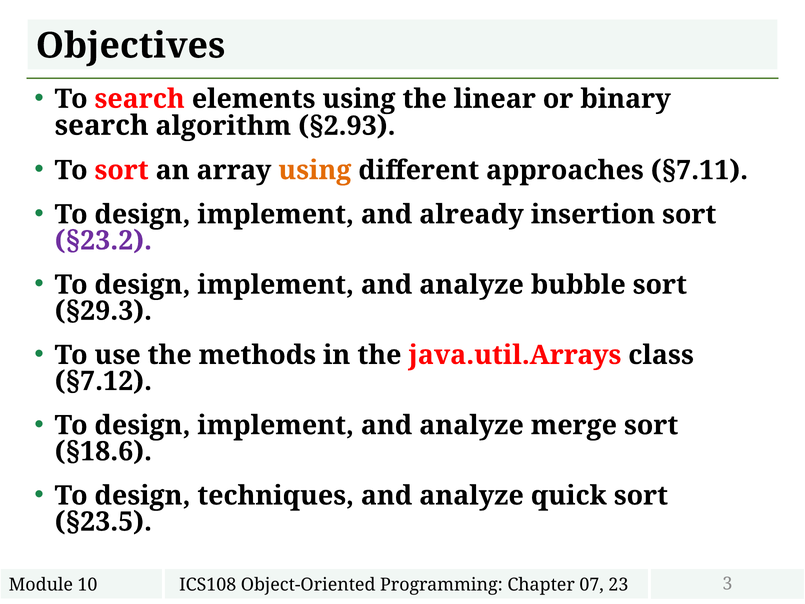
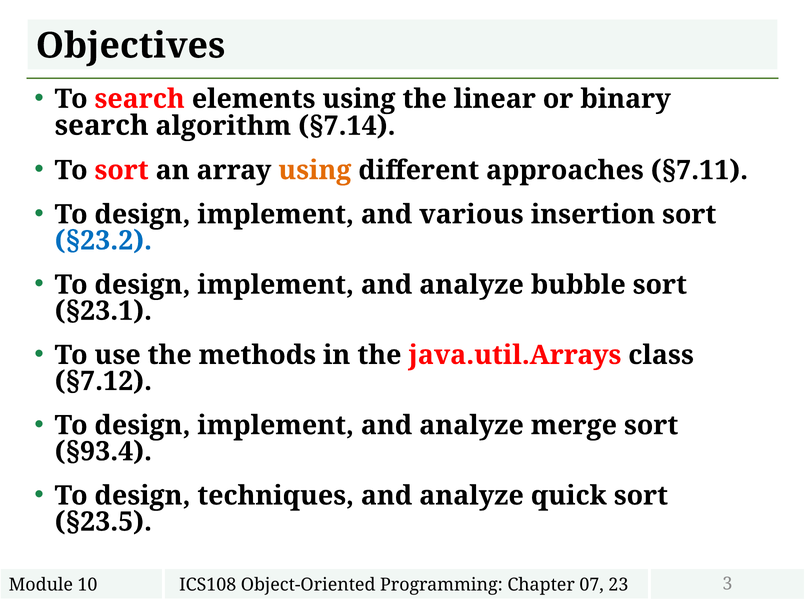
§2.93: §2.93 -> §7.14 (347, 126)
already: already -> various (471, 214)
§23.2 colour: purple -> blue (103, 241)
§29.3: §29.3 -> §23.1 (103, 311)
§18.6: §18.6 -> §93.4 (103, 451)
